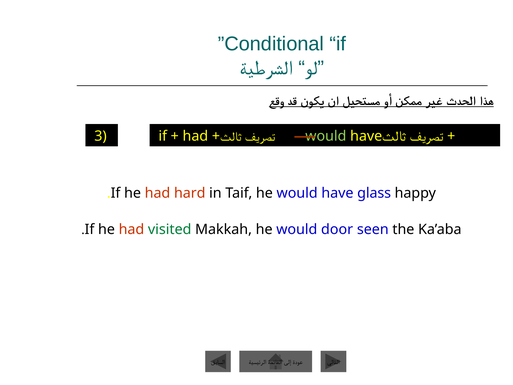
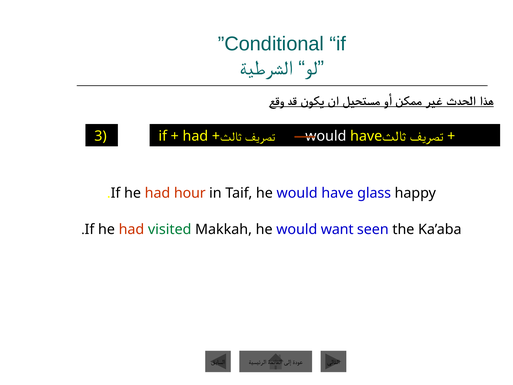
would colour: light green -> white (326, 136)
hard: hard -> hour (190, 193)
door: door -> want (337, 229)
